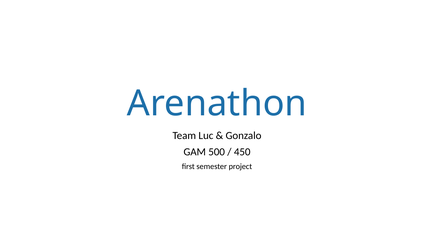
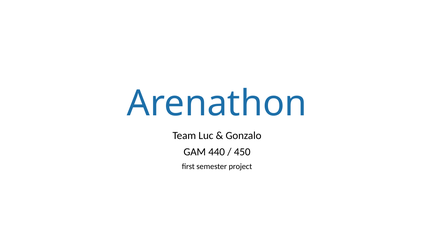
500: 500 -> 440 (217, 152)
